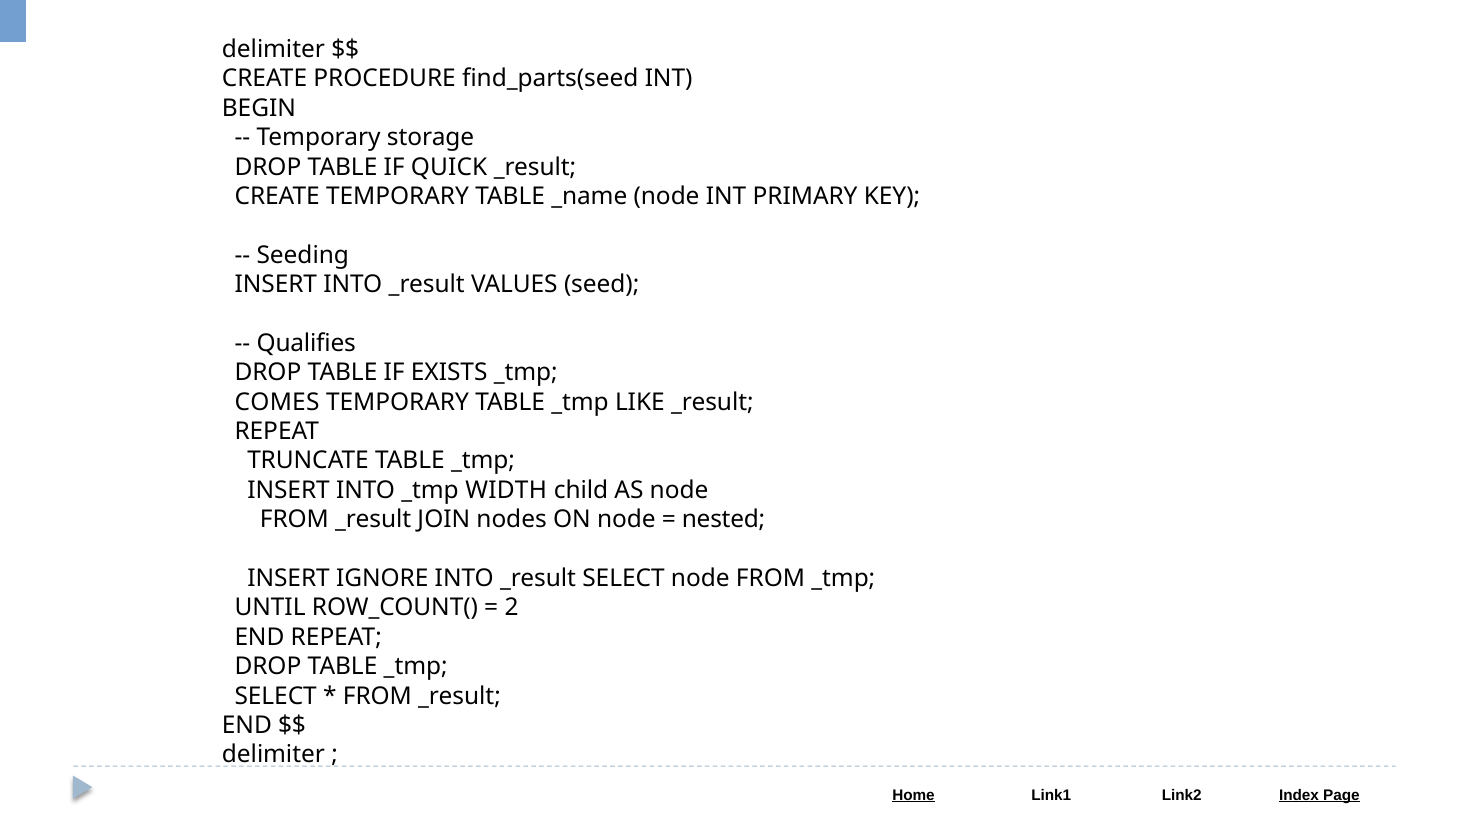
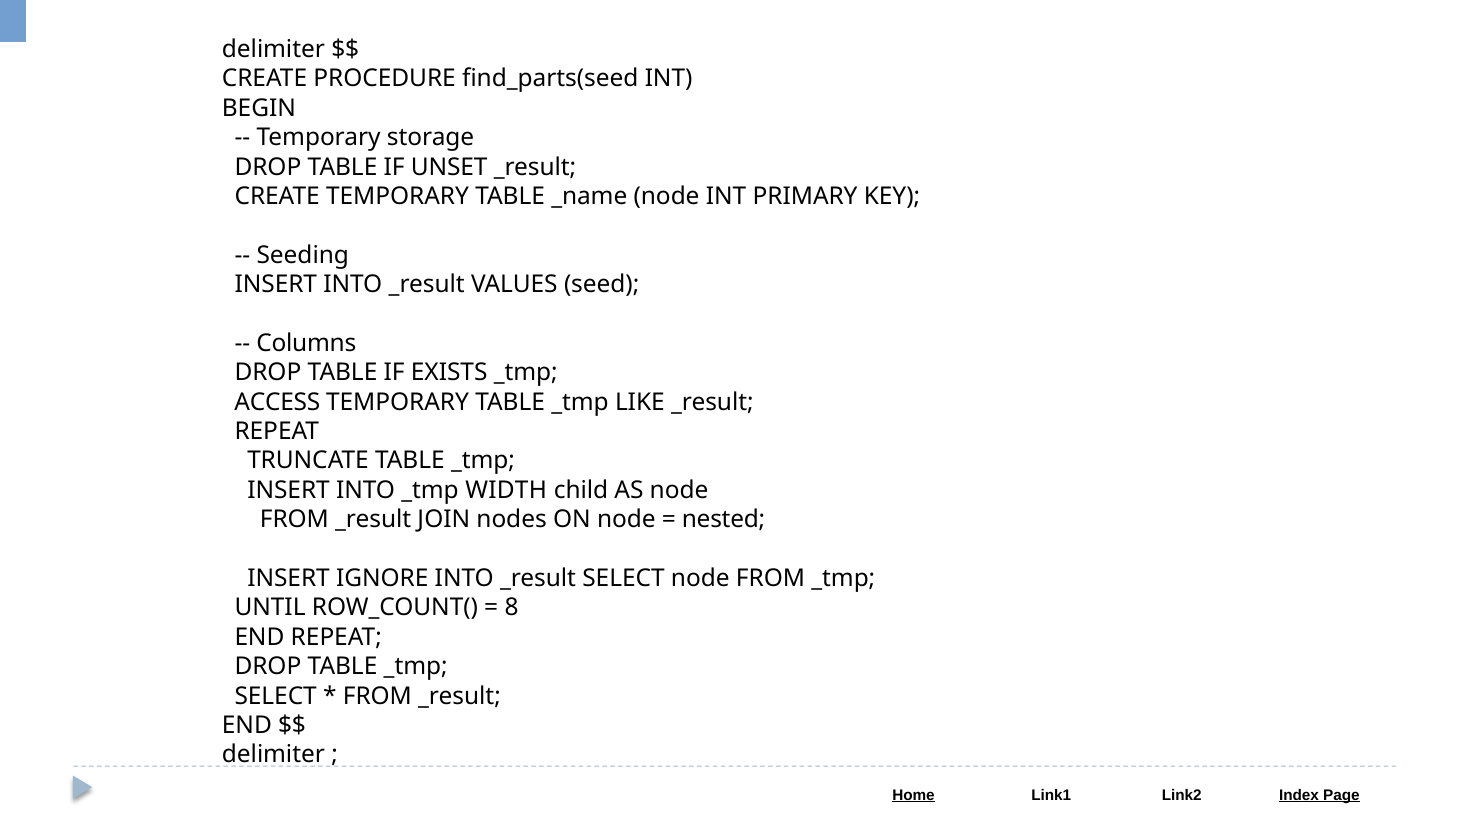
QUICK: QUICK -> UNSET (449, 167)
Qualifies: Qualifies -> Columns (306, 343)
COMES: COMES -> ACCESS (277, 402)
2: 2 -> 8 (512, 607)
